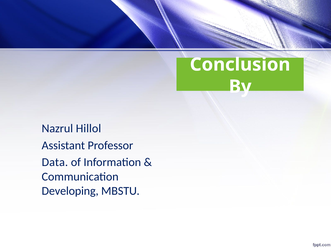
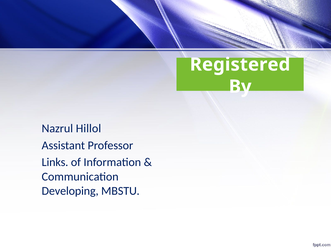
Conclusion: Conclusion -> Registered (240, 65)
Data: Data -> Links (55, 162)
